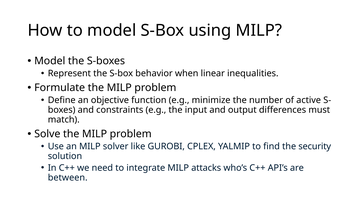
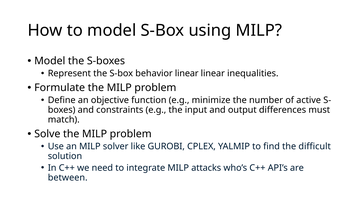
behavior when: when -> linear (187, 73)
security: security -> difficult (315, 146)
